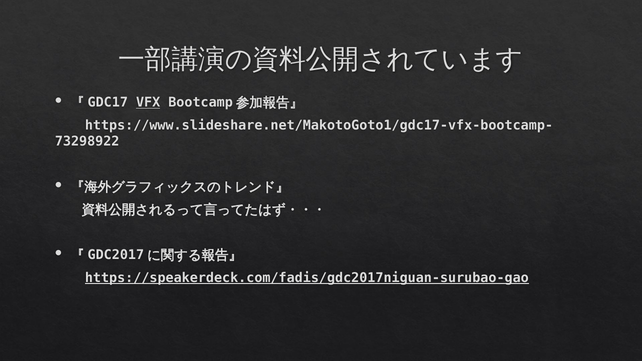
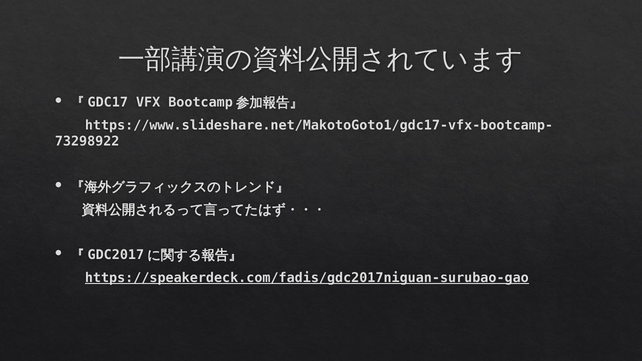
VFX underline: present -> none (148, 103)
